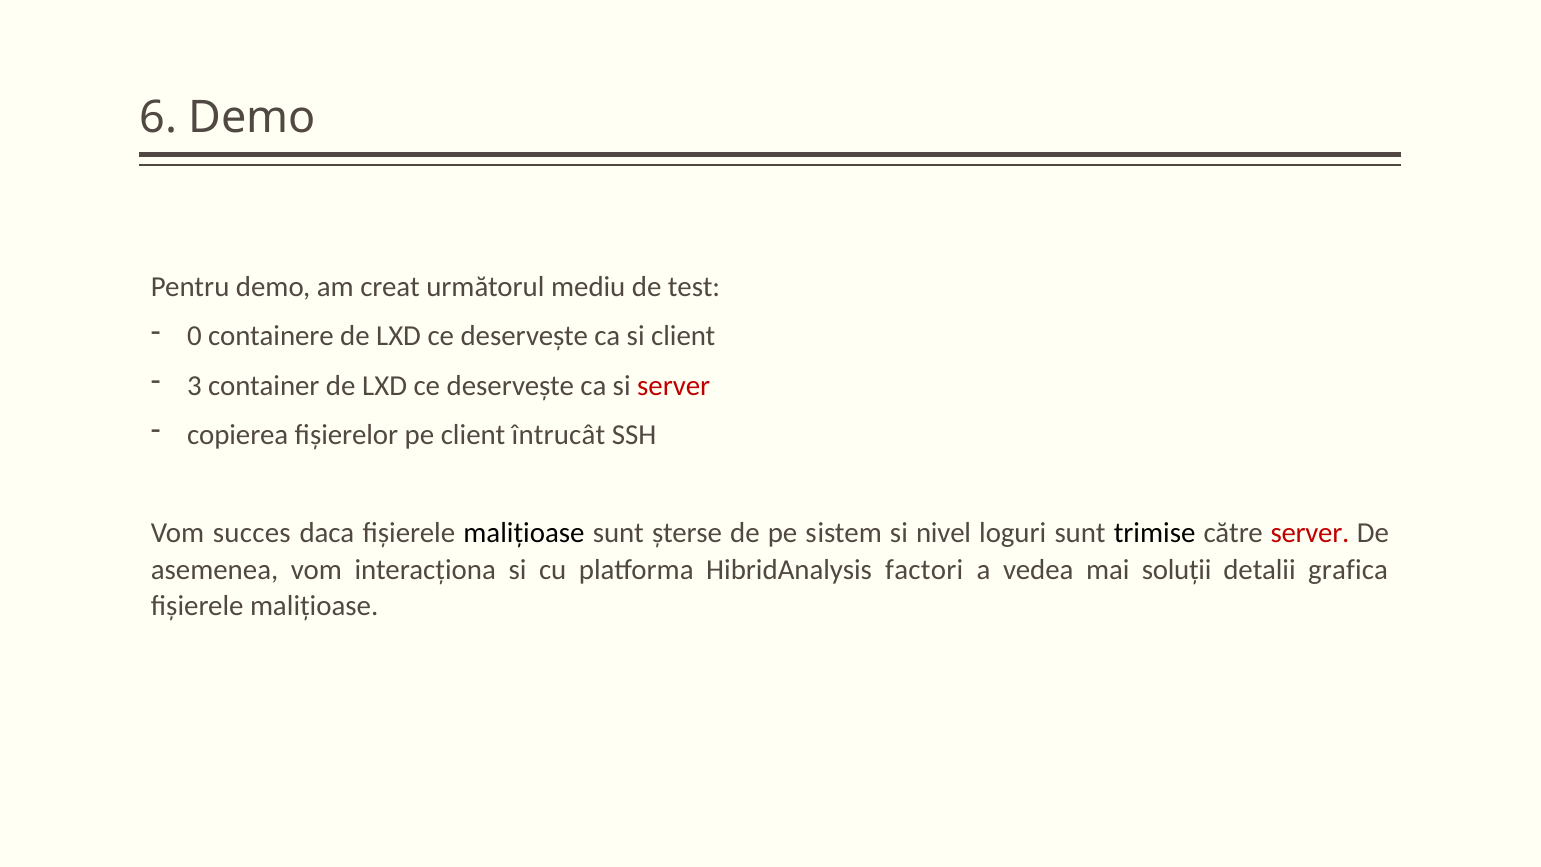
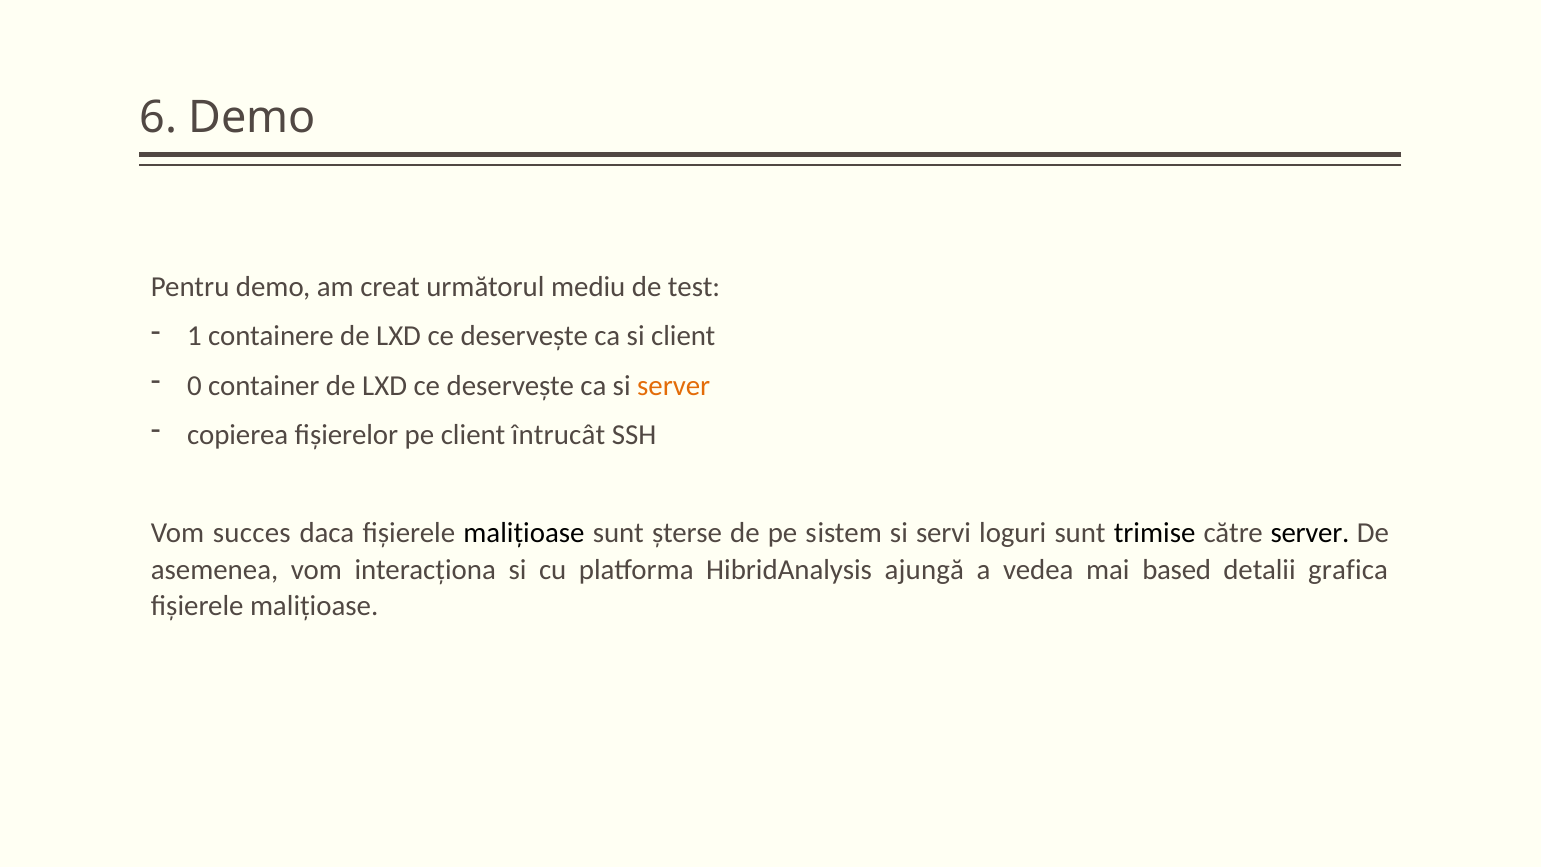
0: 0 -> 1 (194, 336)
3: 3 -> 0 (194, 386)
server colour: red -> orange (674, 386)
nivel: nivel -> servi (943, 533)
server colour: red -> black (1310, 533)
factori: factori -> ajungă (924, 570)
soluții: soluții -> based (1177, 570)
